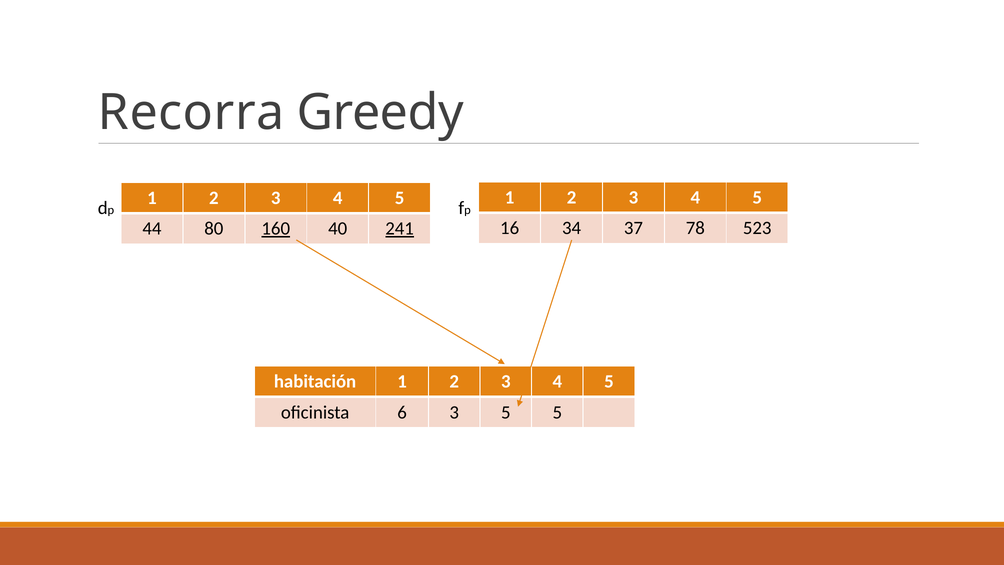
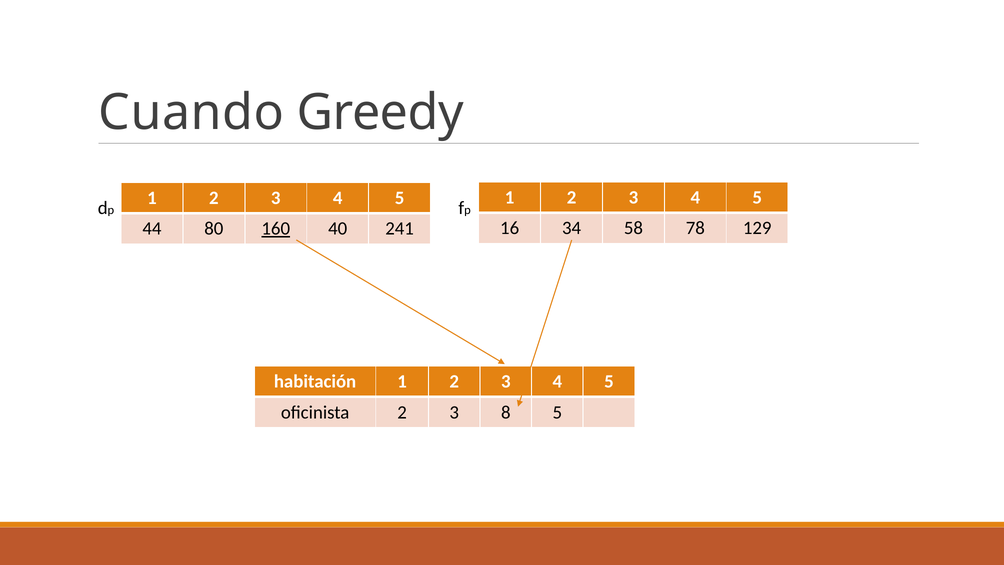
Recorra: Recorra -> Cuando (191, 112)
37: 37 -> 58 (633, 228)
523: 523 -> 129 (757, 228)
241 underline: present -> none (400, 229)
oficinista 6: 6 -> 2 (402, 412)
3 5: 5 -> 8 (506, 412)
